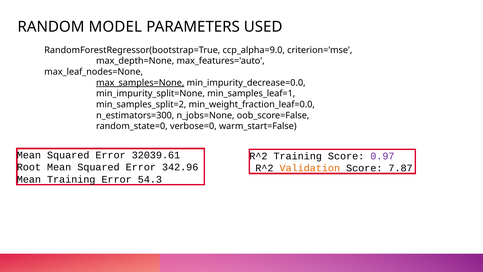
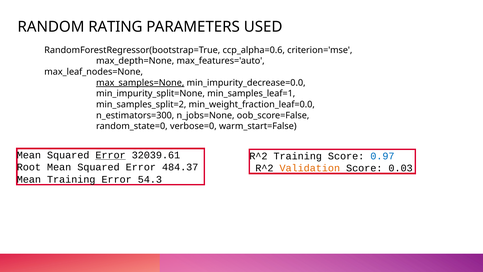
MODEL: MODEL -> RATING (115, 27)
ccp_alpha=9.0: ccp_alpha=9.0 -> ccp_alpha=0.6 (254, 50)
Error underline: none -> present (111, 155)
0.97 colour: purple -> blue (382, 156)
342.96: 342.96 -> 484.37 (180, 167)
7.87: 7.87 -> 0.03 (401, 168)
